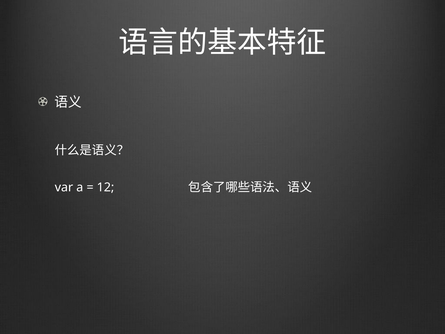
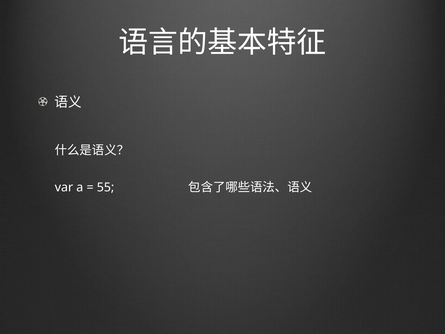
12: 12 -> 55 (106, 187)
